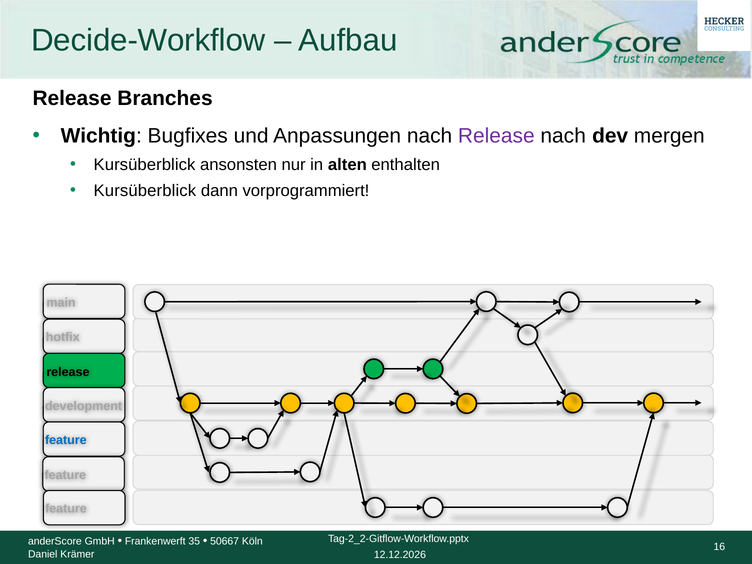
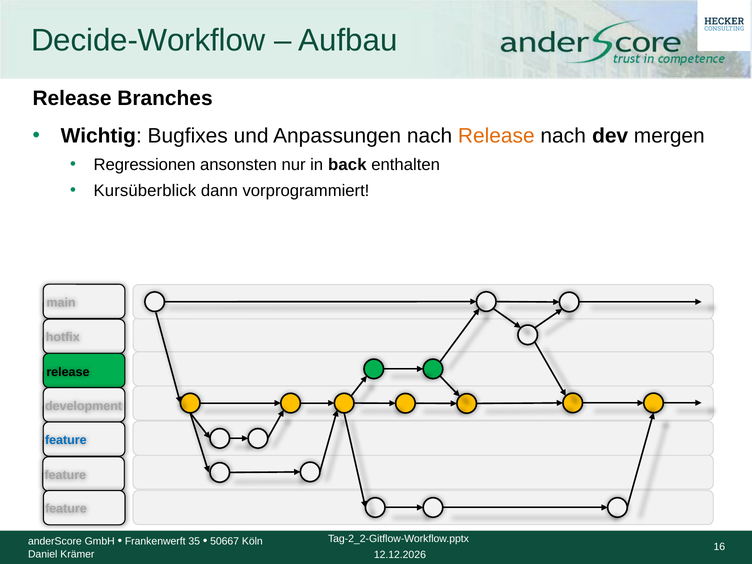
Release colour: purple -> orange (496, 136)
Kursüberblick: Kursüberblick -> Regressionen (145, 165)
alten: alten -> back (347, 165)
